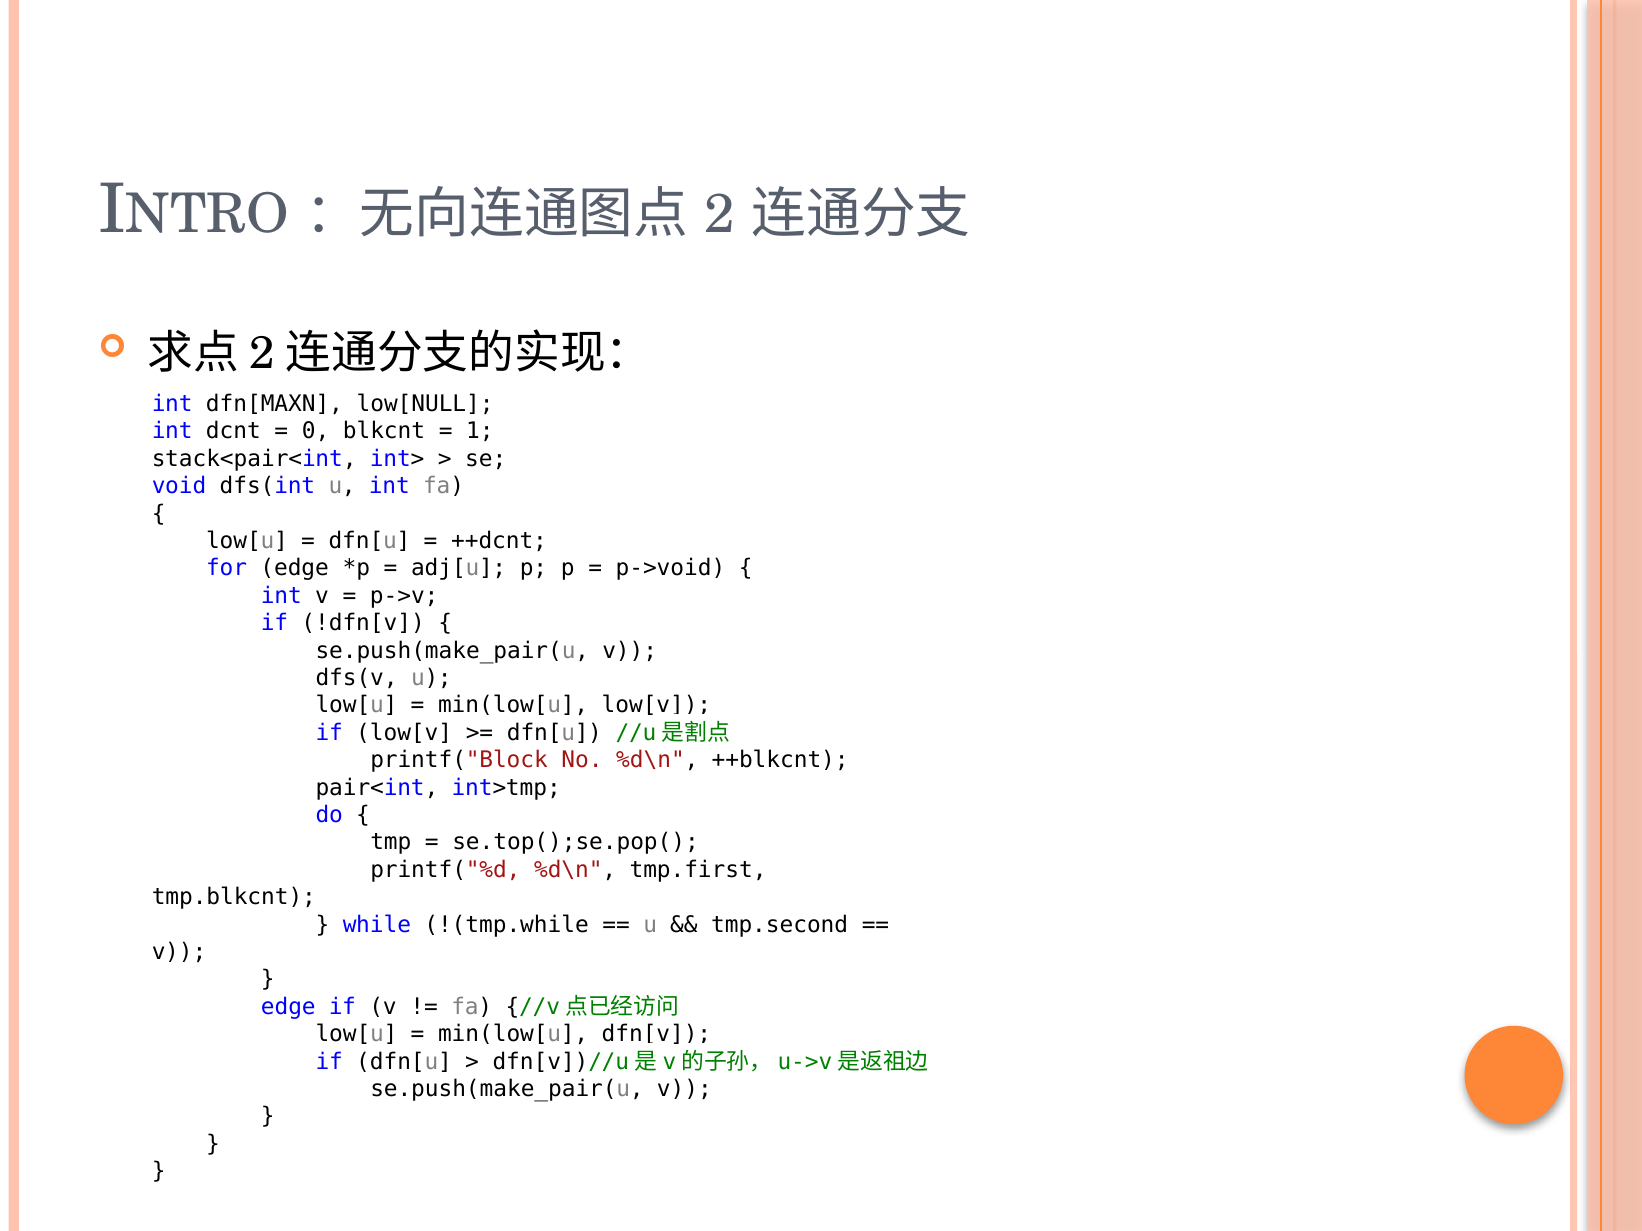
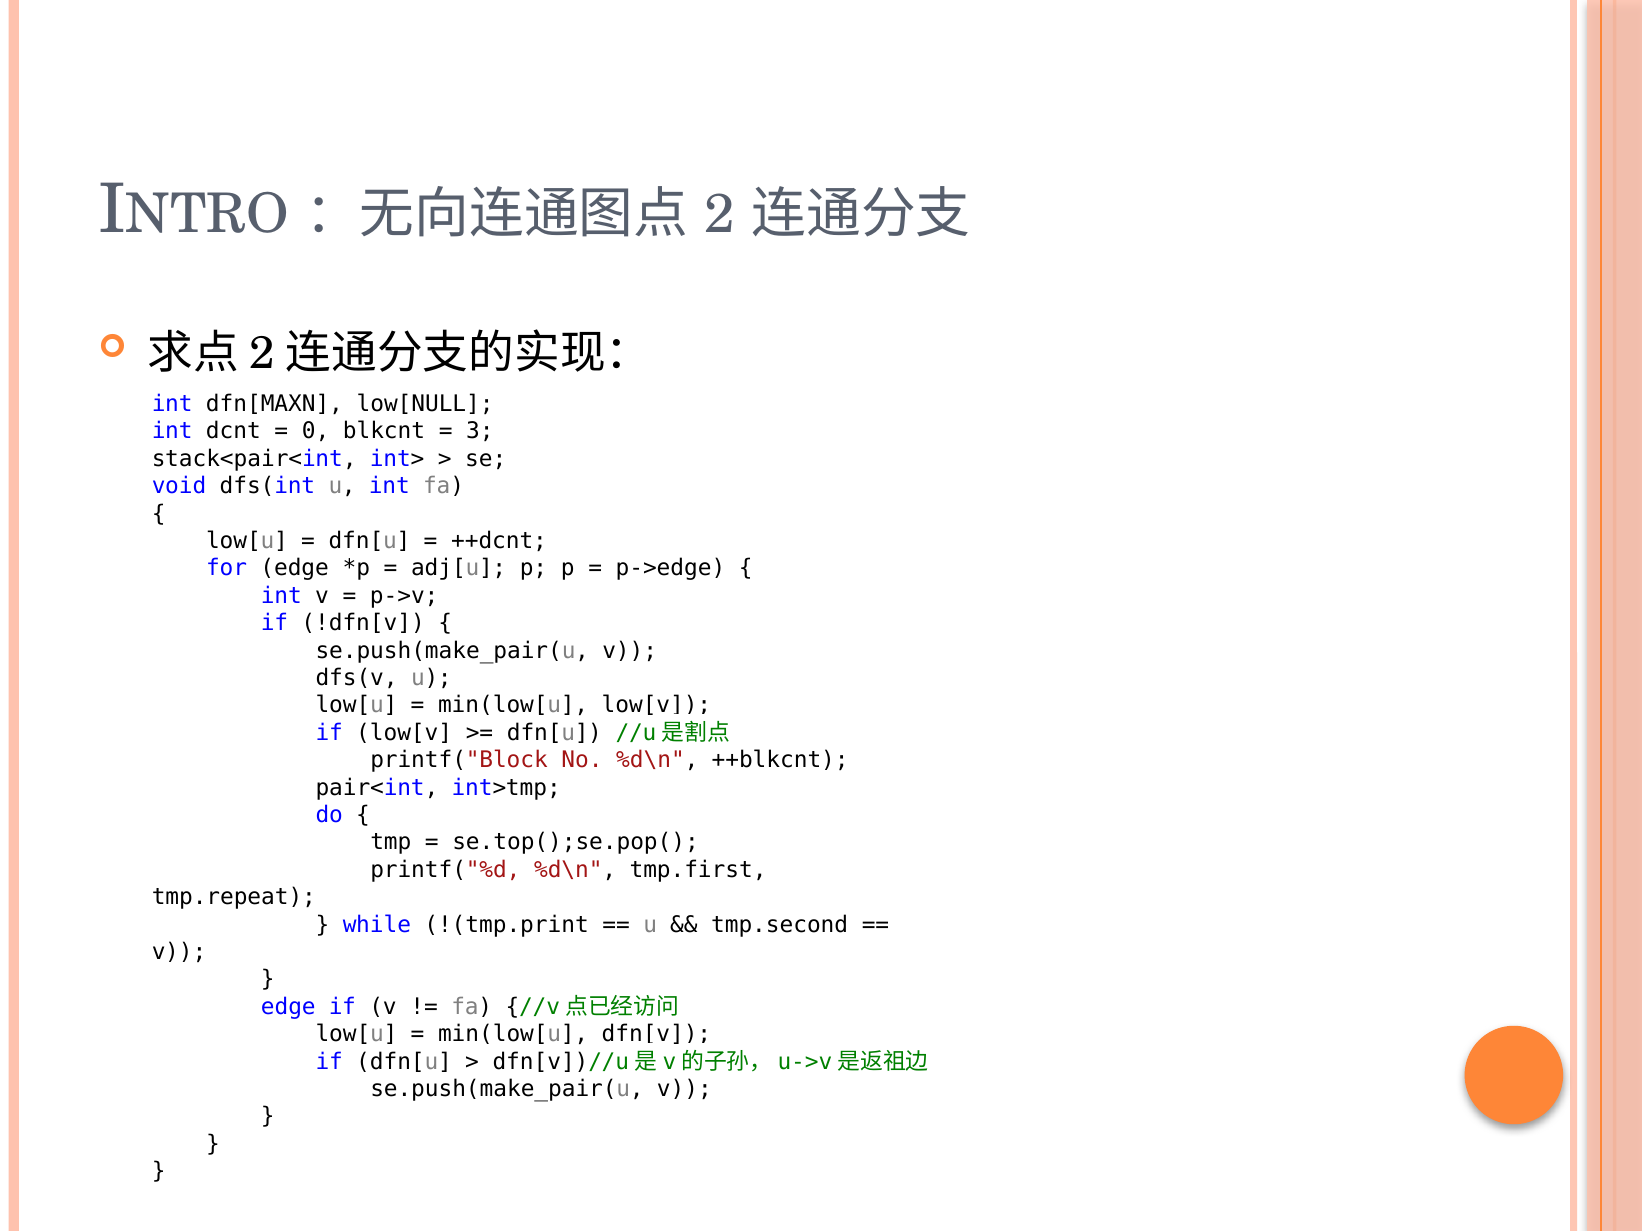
1: 1 -> 3 (480, 432)
p->void: p->void -> p->edge (670, 569)
tmp.blkcnt: tmp.blkcnt -> tmp.repeat (234, 898)
!(tmp.while: !(tmp.while -> !(tmp.print (507, 925)
